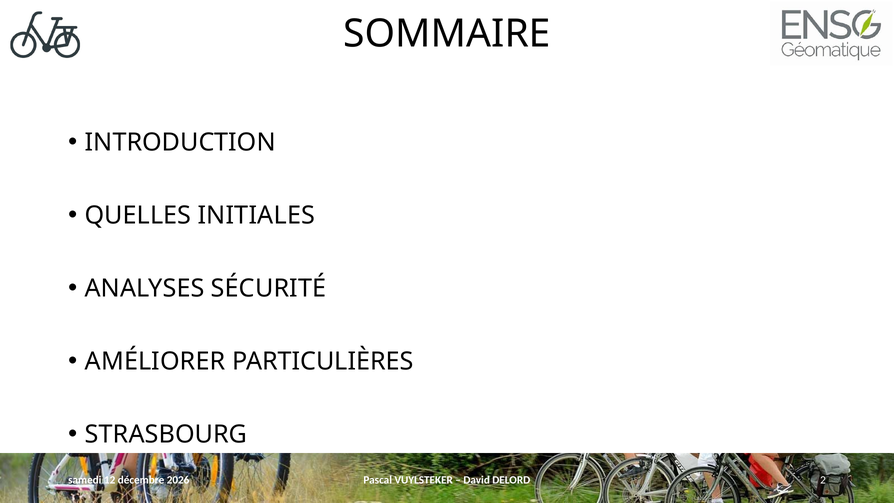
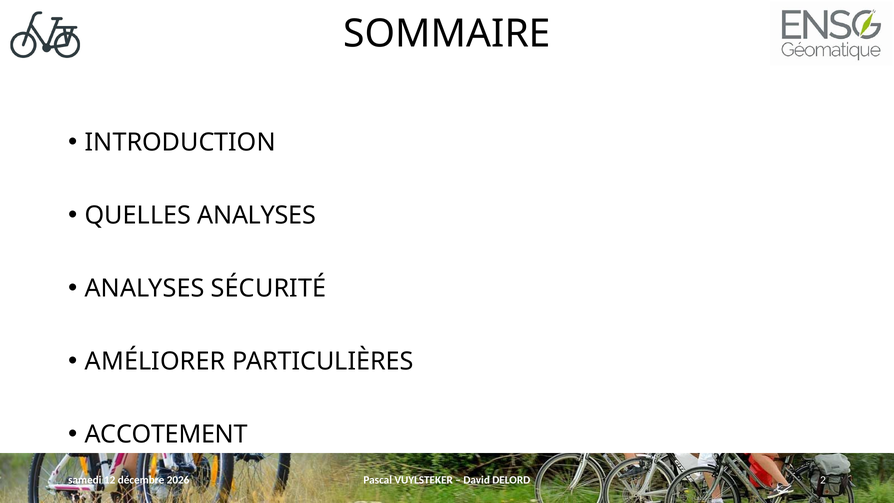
QUELLES INITIALES: INITIALES -> ANALYSES (257, 215)
STRASBOURG: STRASBOURG -> ACCOTEMENT (166, 434)
